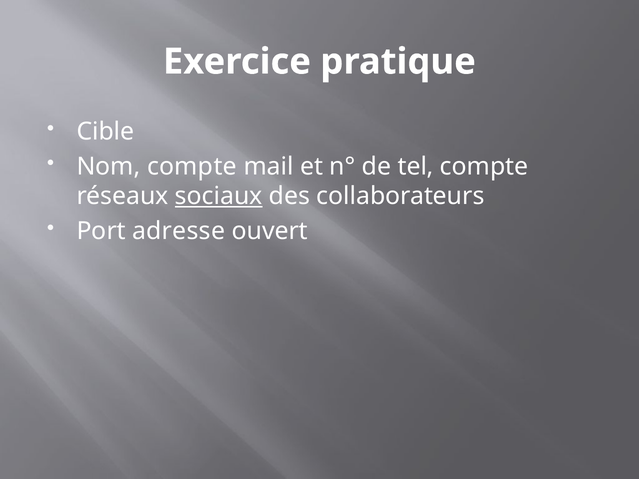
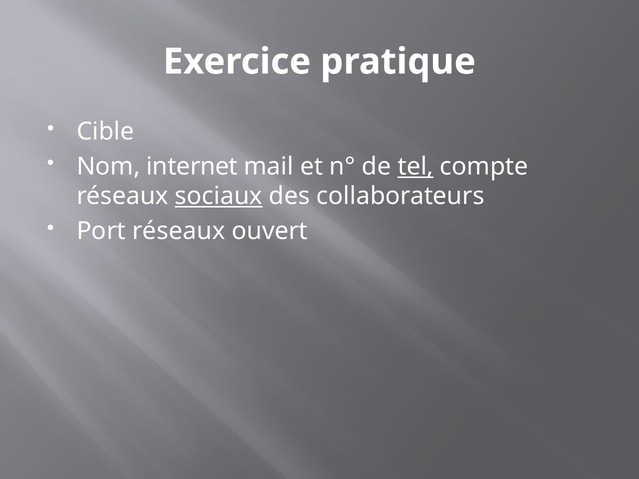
Nom compte: compte -> internet (192, 166)
tel underline: none -> present (416, 166)
Port adresse: adresse -> réseaux (179, 231)
